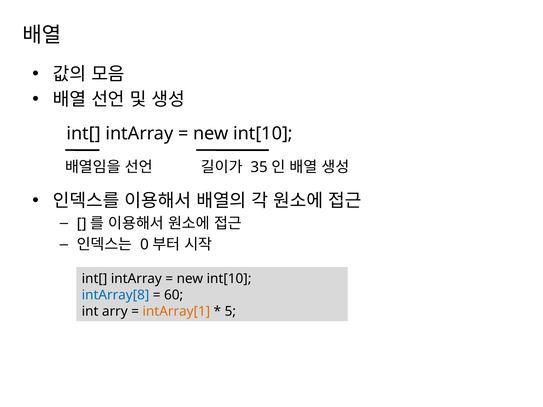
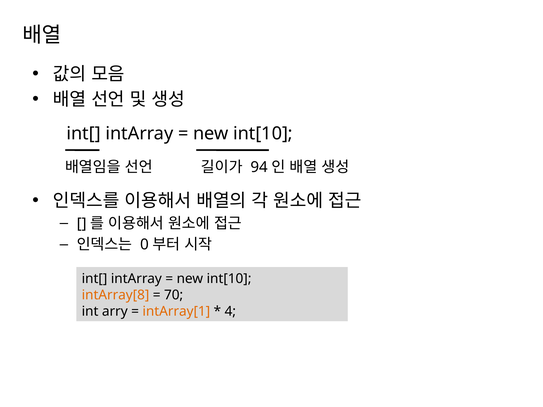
35: 35 -> 94 (259, 167)
intArray[8 colour: blue -> orange (115, 295)
60: 60 -> 70 (174, 295)
5: 5 -> 4 (230, 312)
